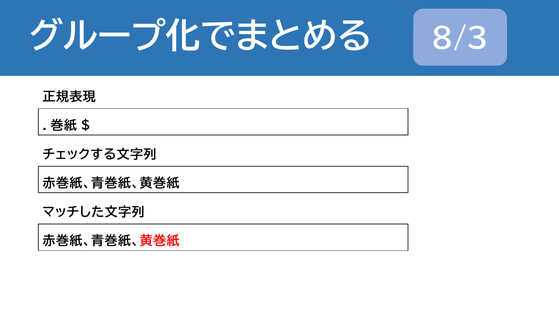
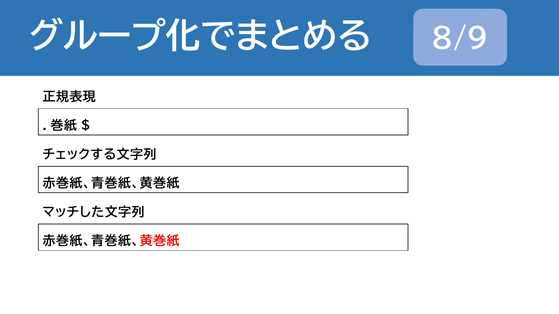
8/3: 8/3 -> 8/9 (460, 39)
